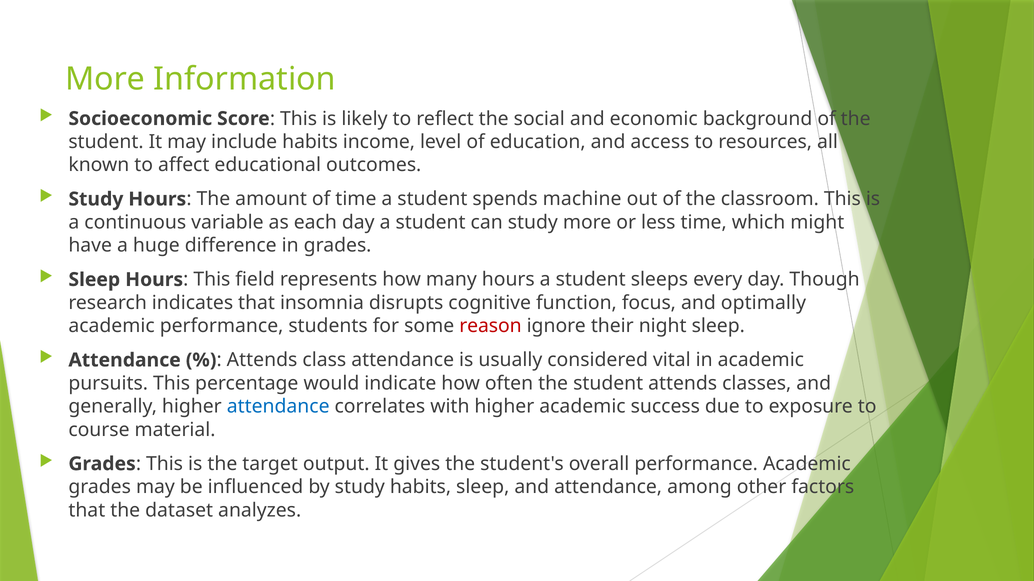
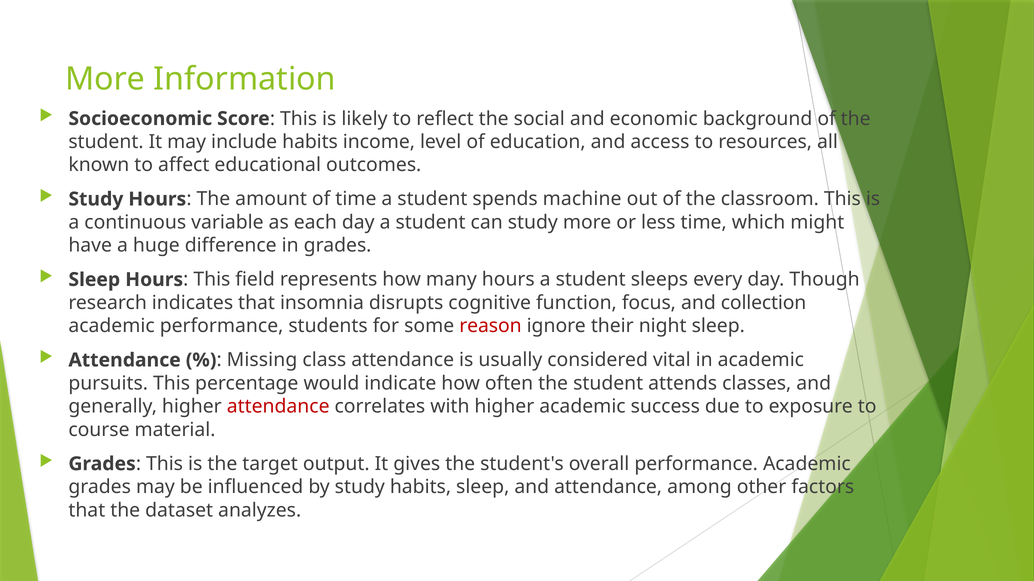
optimally: optimally -> collection (764, 303)
Attends: Attends -> Missing (262, 360)
attendance colour: blue -> red (278, 407)
